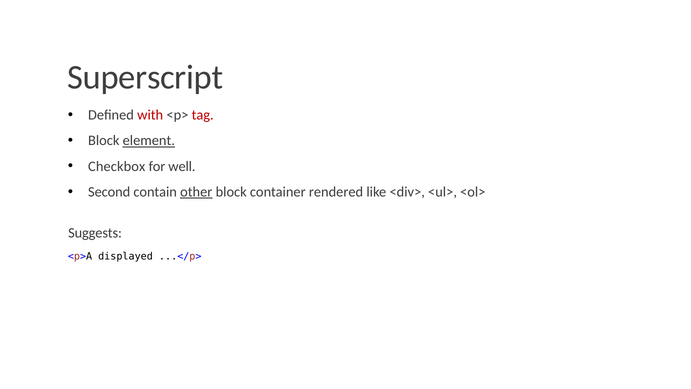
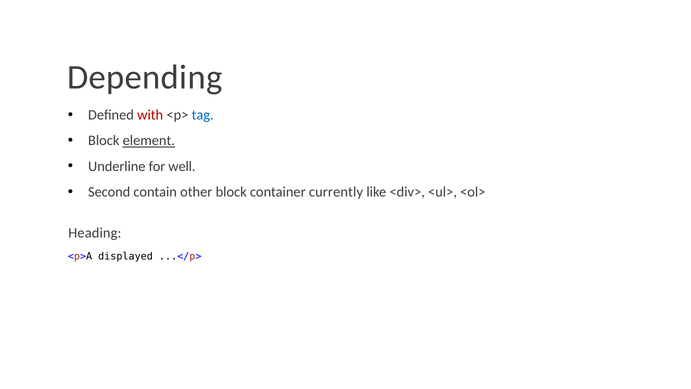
Superscript: Superscript -> Depending (145, 77)
tag colour: red -> blue (203, 115)
Checkbox: Checkbox -> Underline (117, 166)
other underline: present -> none (196, 192)
rendered: rendered -> currently (336, 192)
Suggests: Suggests -> Heading (95, 233)
